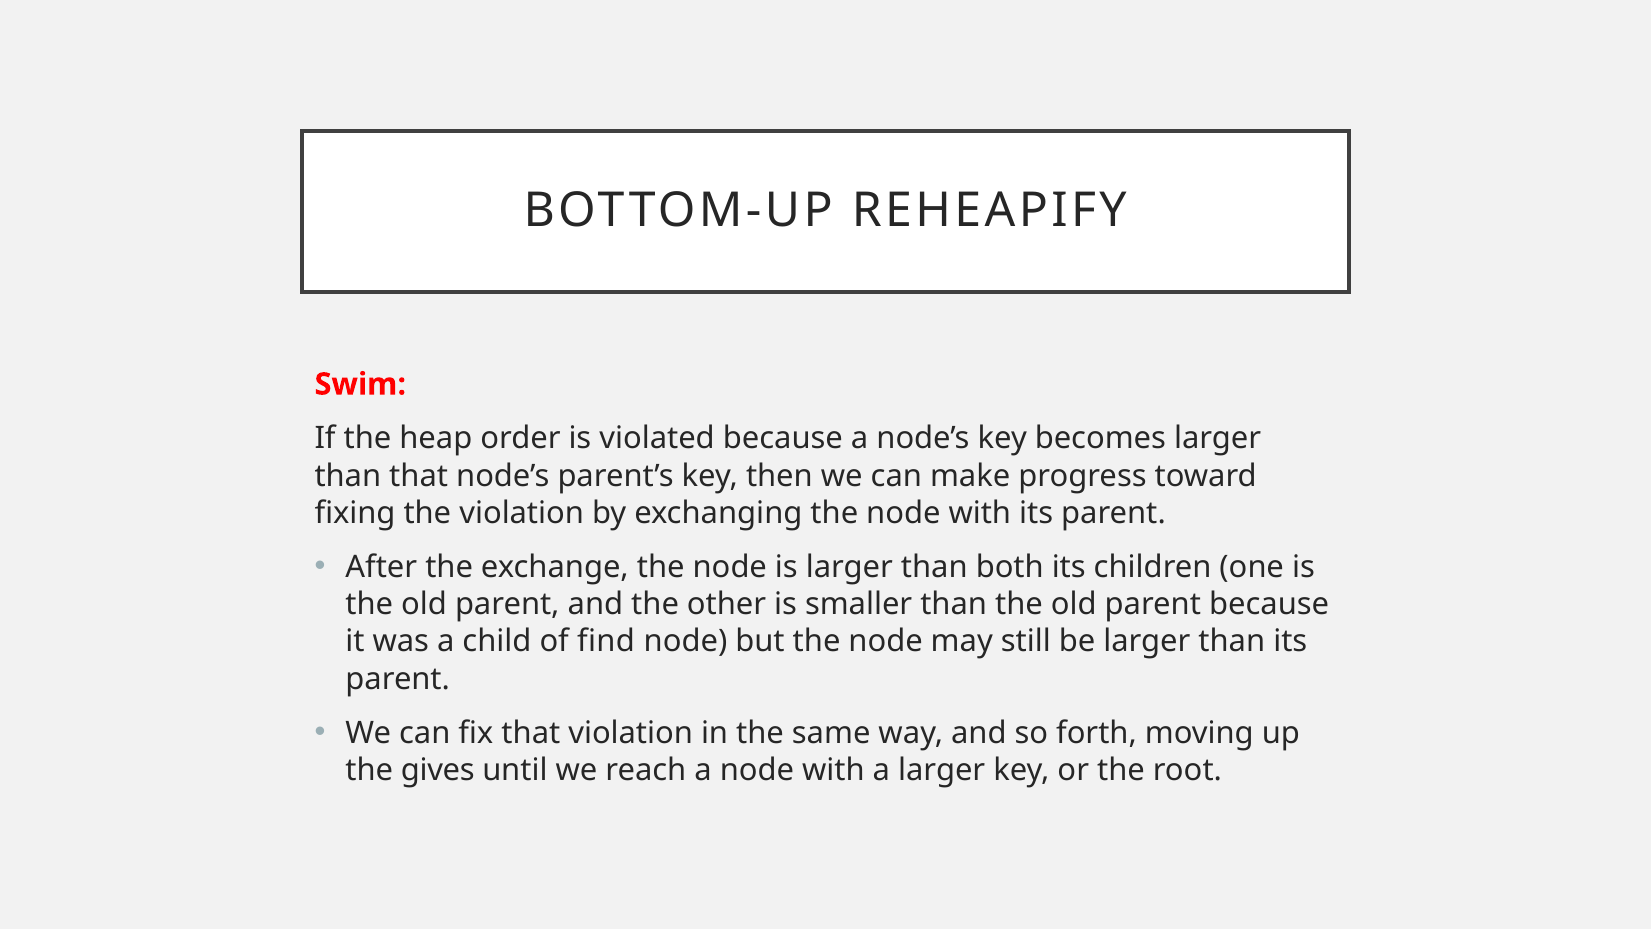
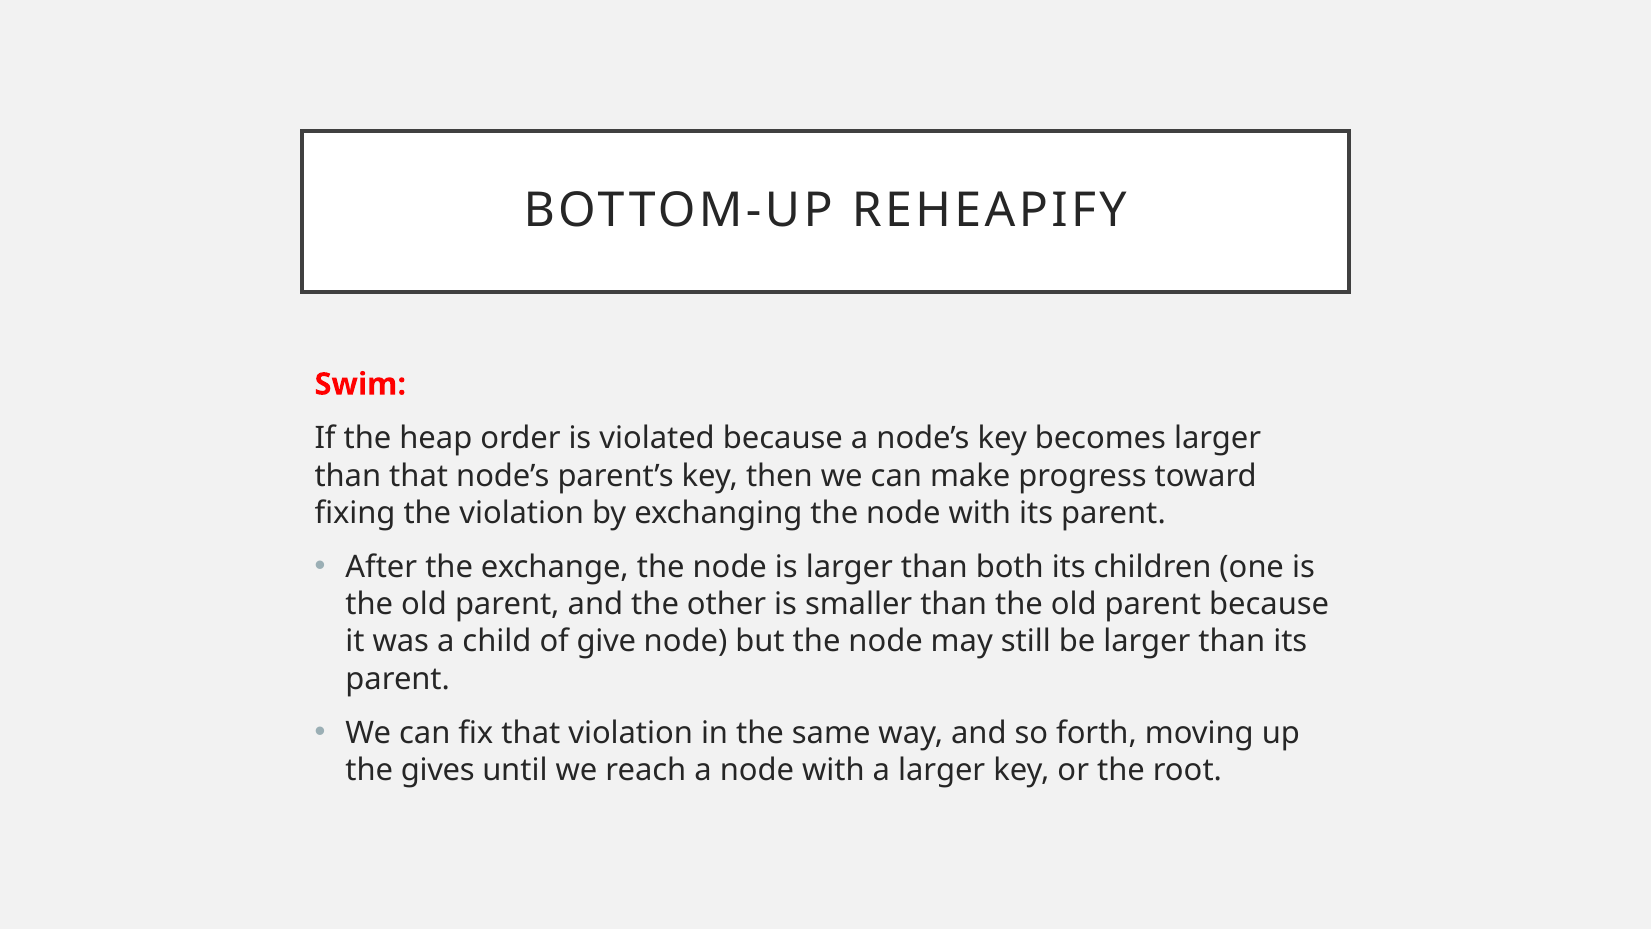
find: find -> give (606, 641)
